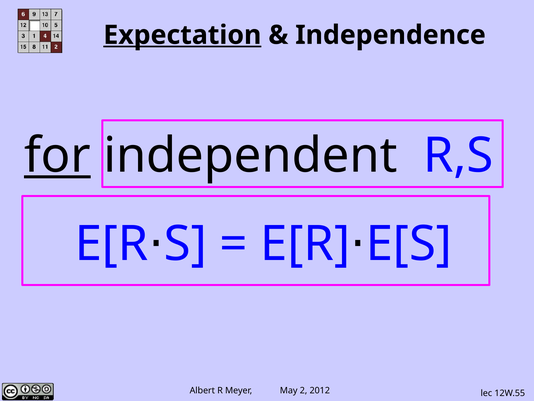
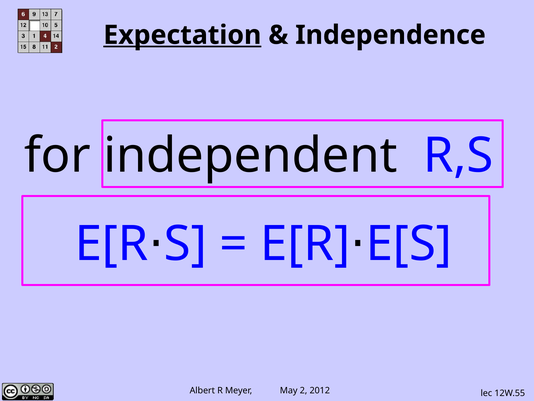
for underline: present -> none (57, 156)
